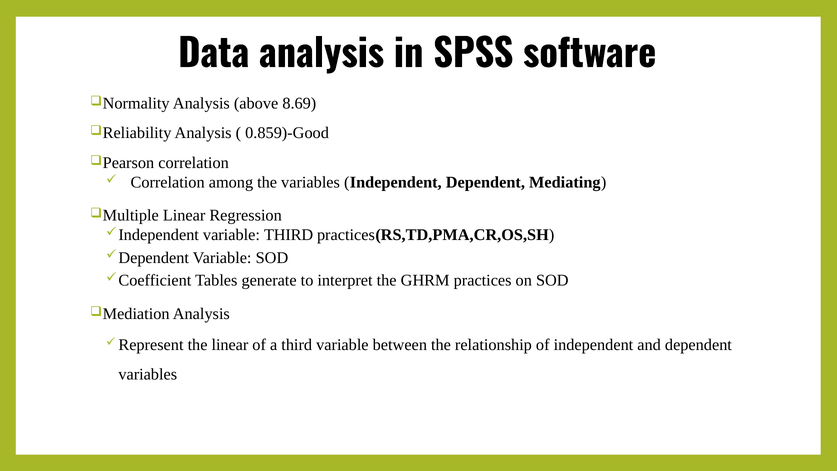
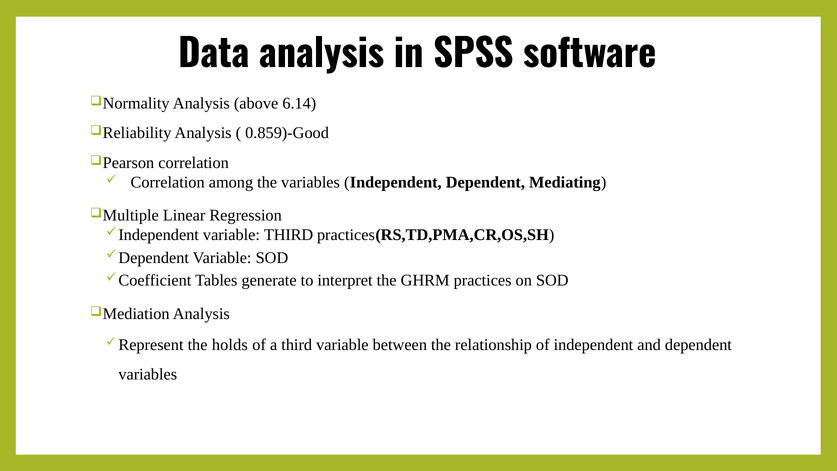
8.69: 8.69 -> 6.14 (299, 103)
the linear: linear -> holds (230, 345)
